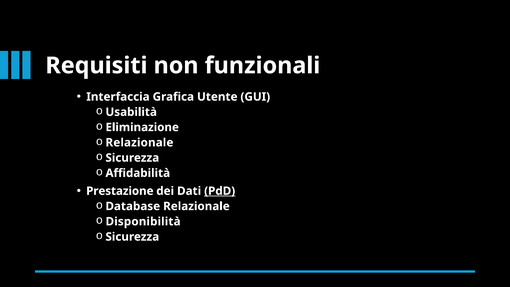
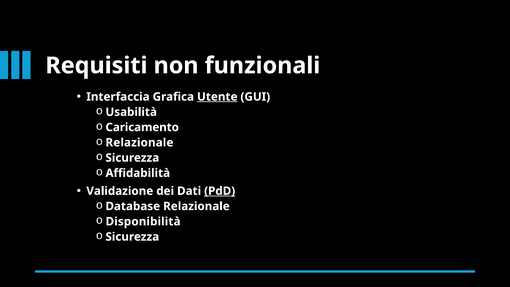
Utente underline: none -> present (217, 97)
Eliminazione: Eliminazione -> Caricamento (142, 127)
Prestazione: Prestazione -> Validazione (120, 191)
